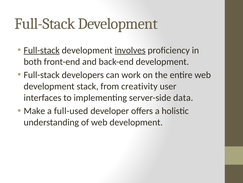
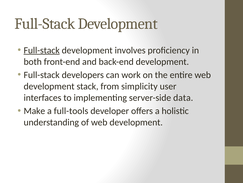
involves underline: present -> none (130, 50)
creativity: creativity -> simplicity (139, 86)
full-used: full-used -> full-tools (71, 111)
